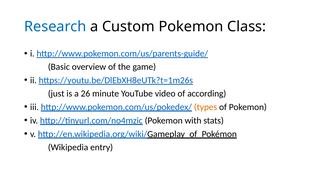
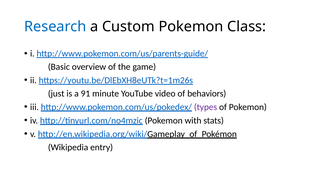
26: 26 -> 91 (85, 94)
according: according -> behaviors (207, 94)
types colour: orange -> purple (206, 107)
